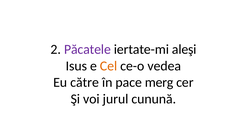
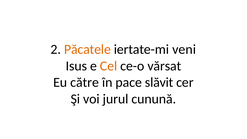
Păcatele colour: purple -> orange (87, 49)
aleşi: aleşi -> veni (184, 49)
vedea: vedea -> vărsat (164, 66)
merg: merg -> slăvit (159, 82)
